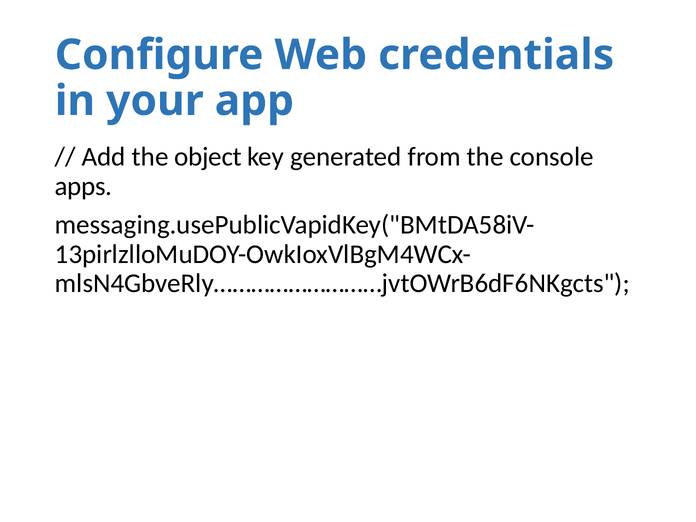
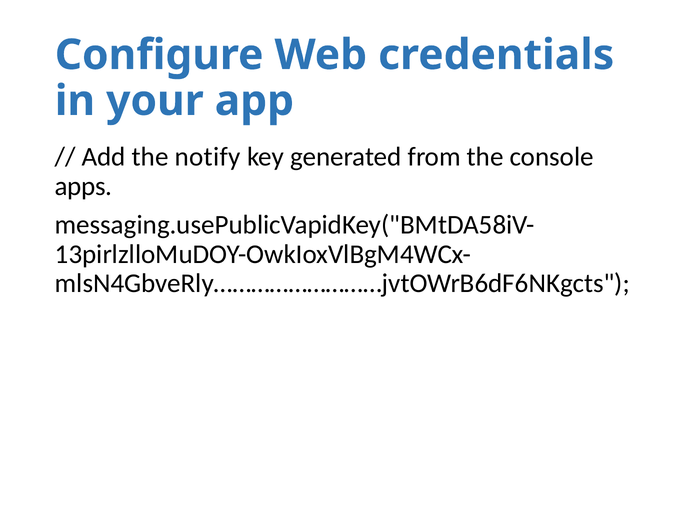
object: object -> notify (208, 157)
